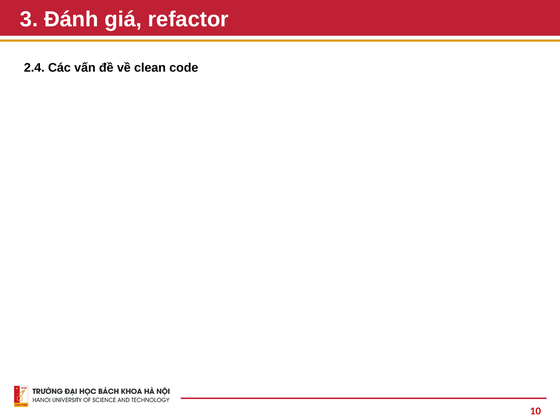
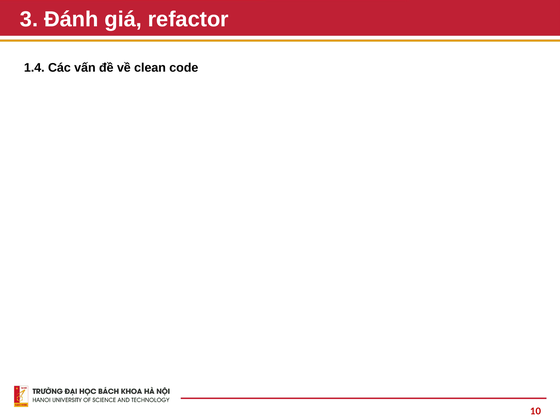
2.4: 2.4 -> 1.4 (34, 68)
